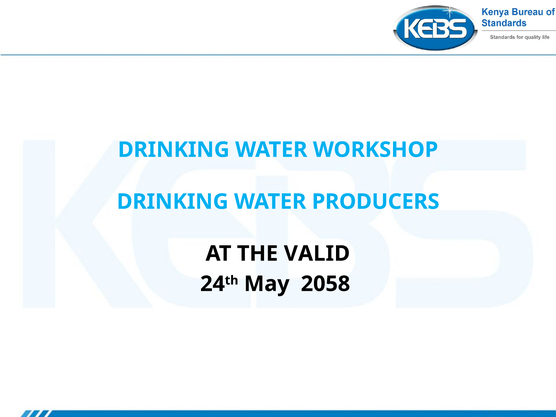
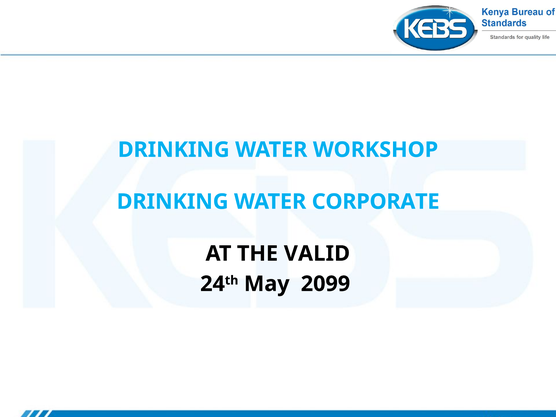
PRODUCERS: PRODUCERS -> CORPORATE (376, 202)
2058: 2058 -> 2099 (325, 284)
